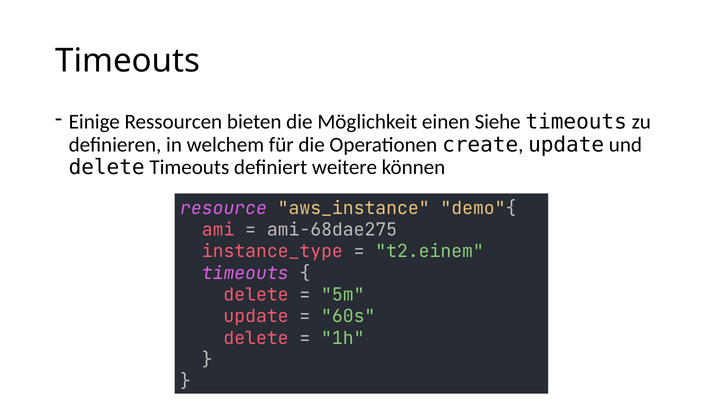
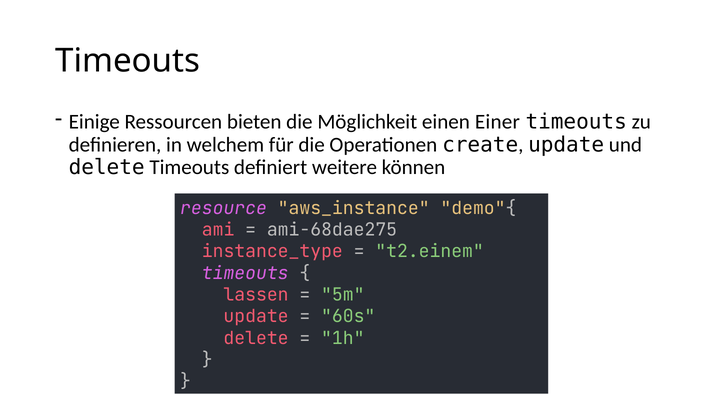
Siehe: Siehe -> Einer (497, 122)
delete: delete -> lassen (256, 295)
